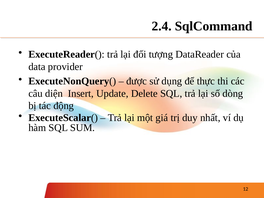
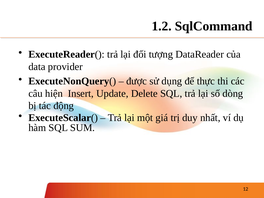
2.4: 2.4 -> 1.2 (162, 26)
diện: diện -> hiện (54, 93)
